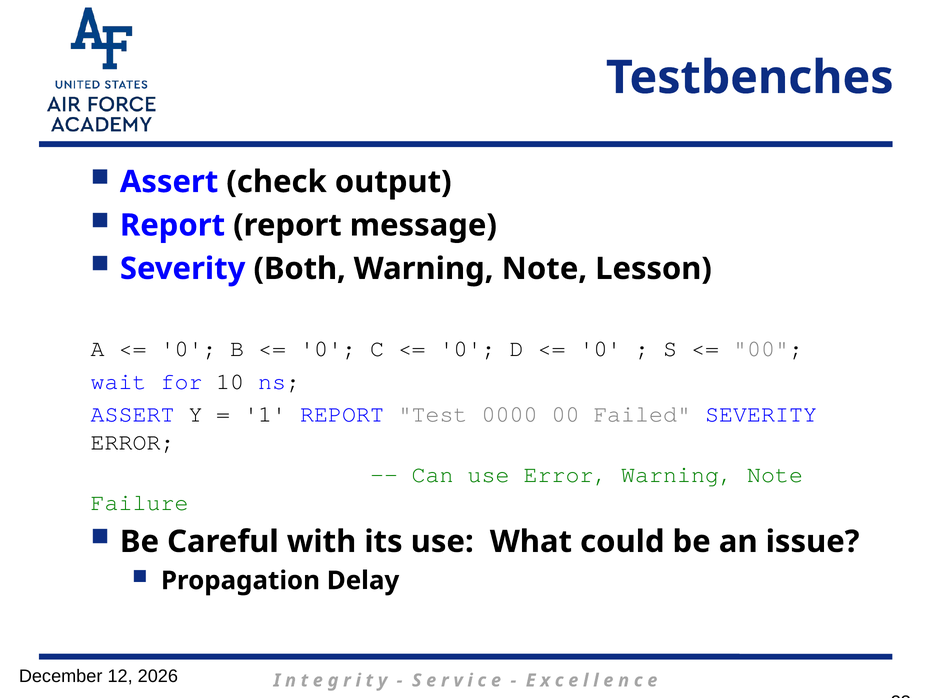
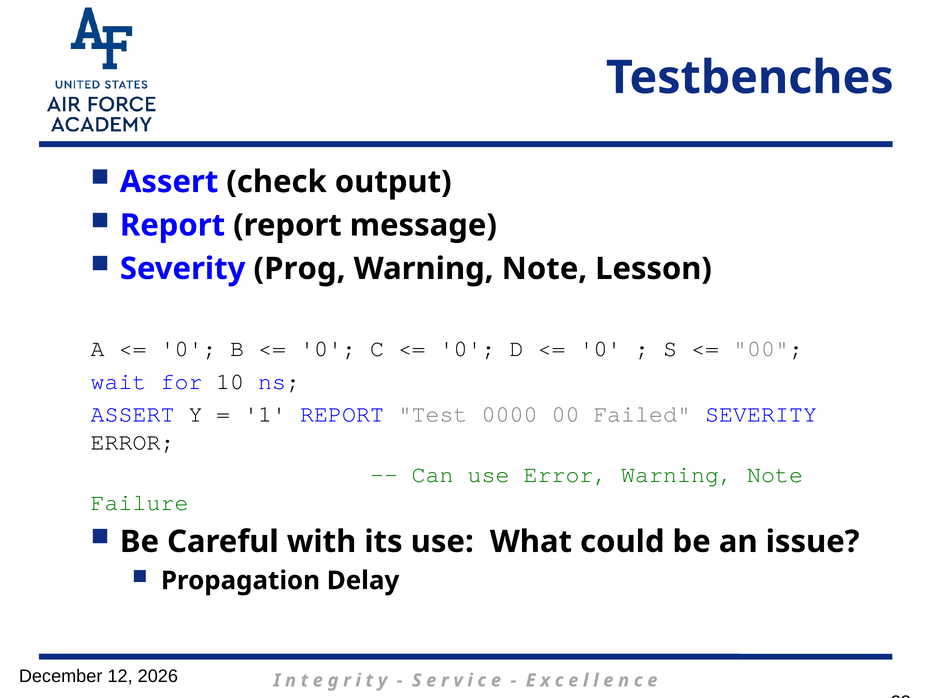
Both: Both -> Prog (300, 269)
